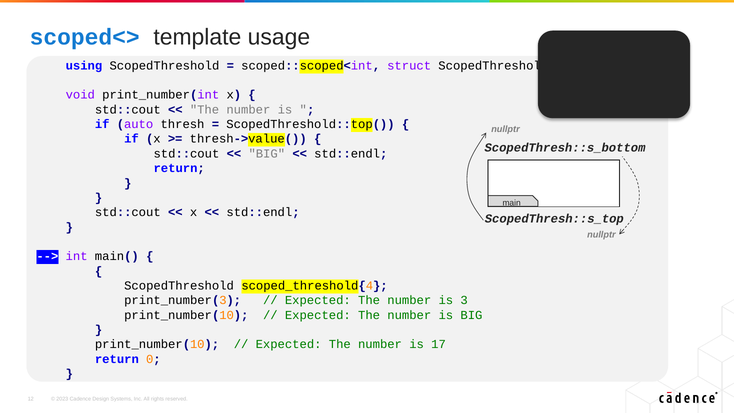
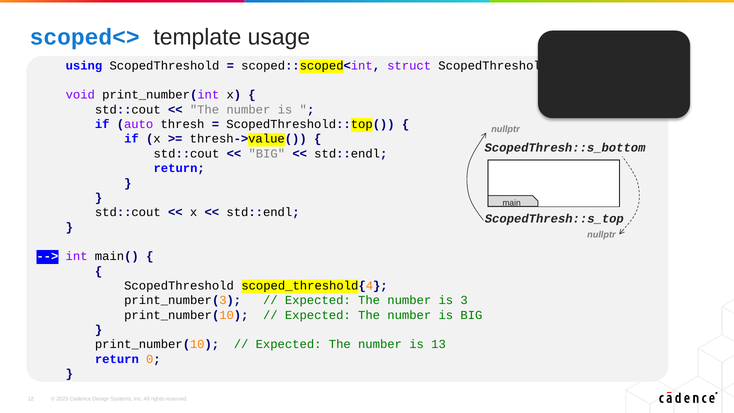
17: 17 -> 13 (439, 344)
